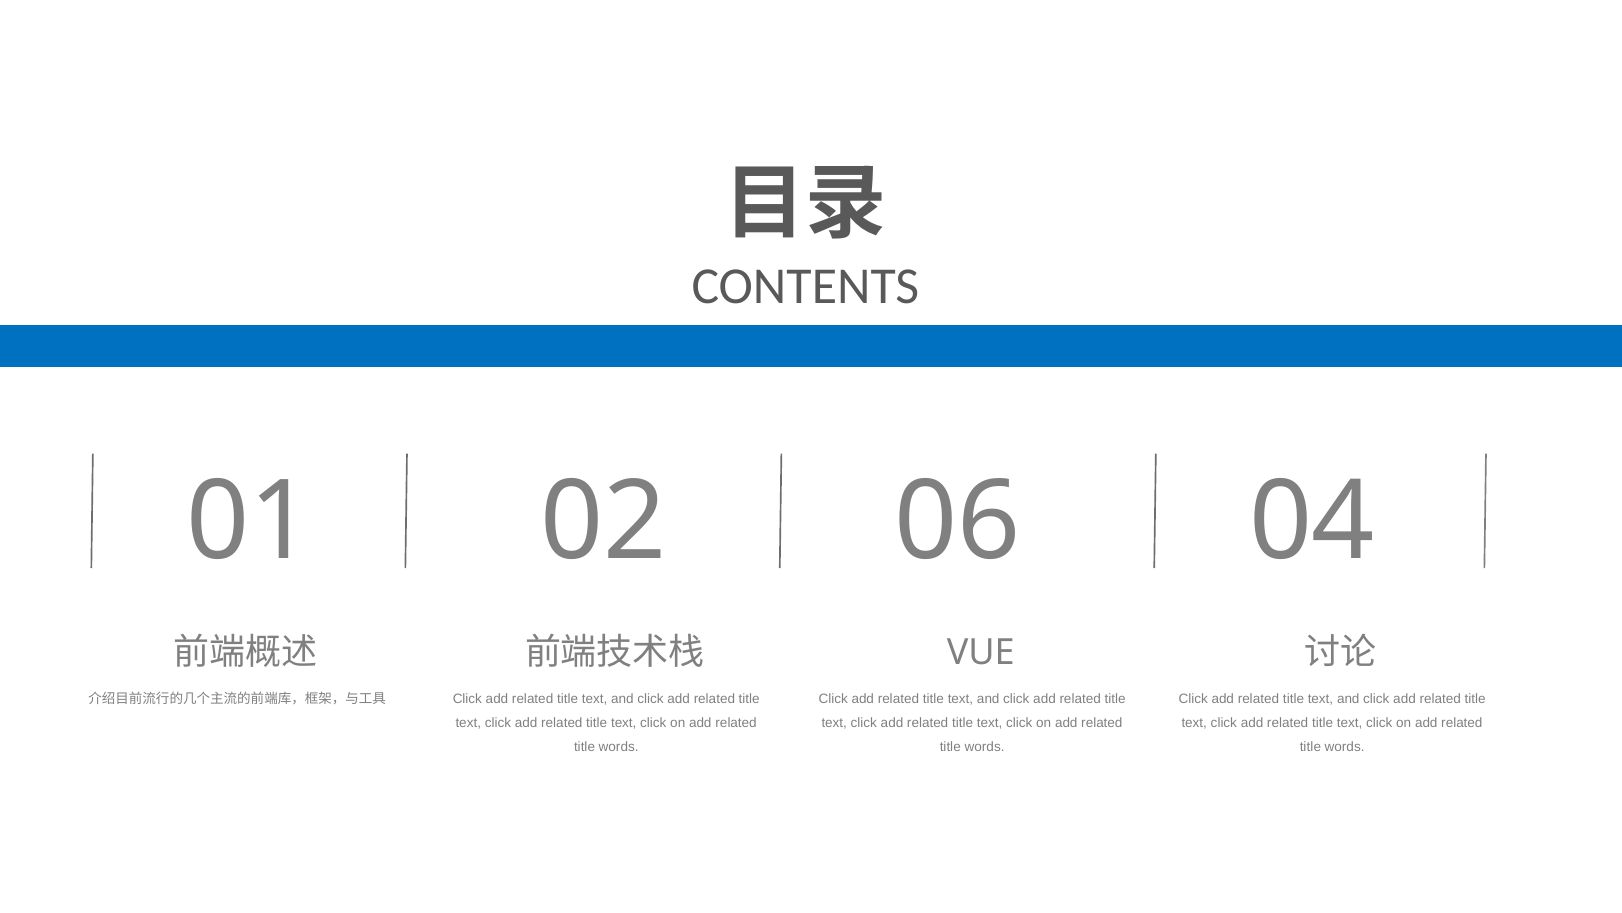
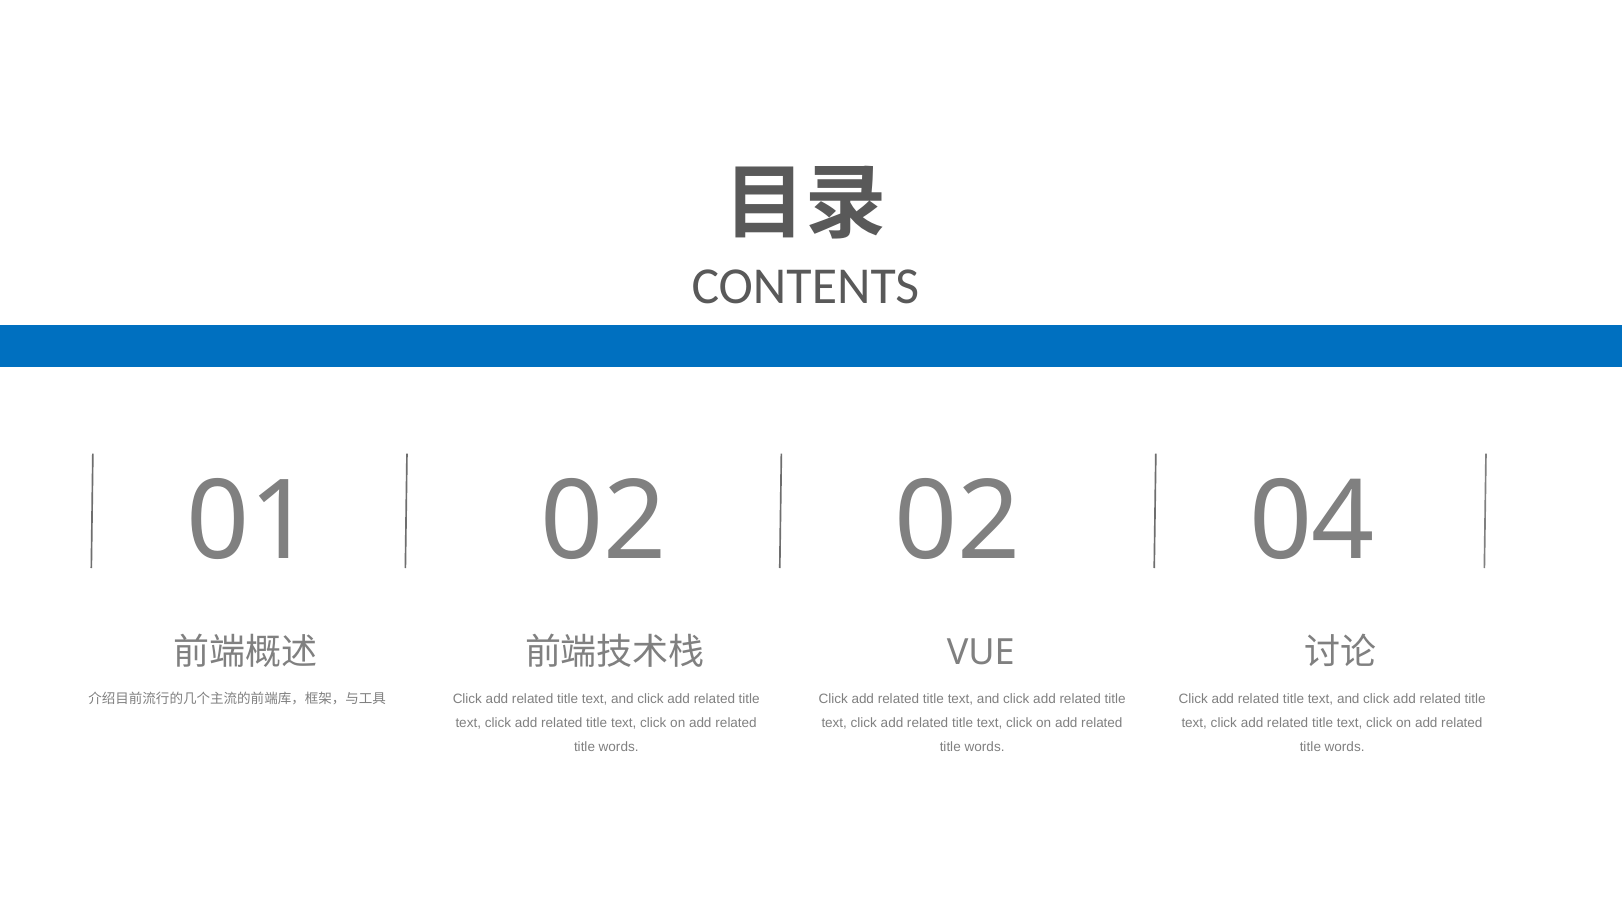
02 06: 06 -> 02 (958, 521)
